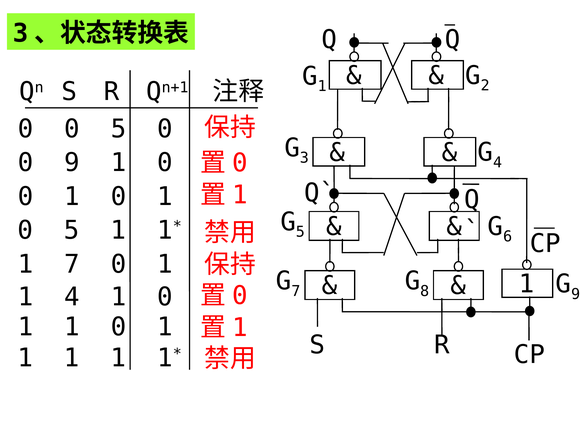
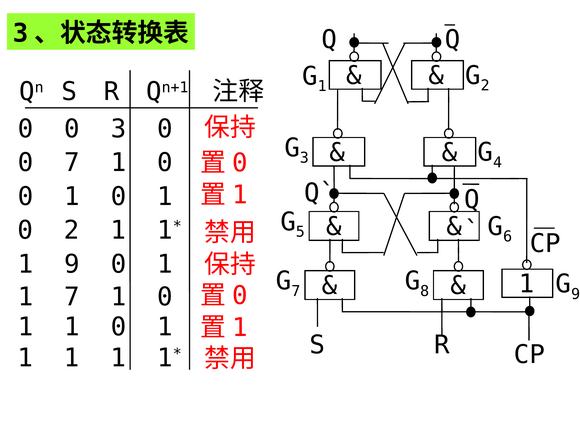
0 0 5: 5 -> 3 (119, 129)
0 9: 9 -> 7 (72, 163)
5: 5 -> 2 (72, 230)
1 7: 7 -> 9 (72, 264)
1 4: 4 -> 7 (72, 297)
